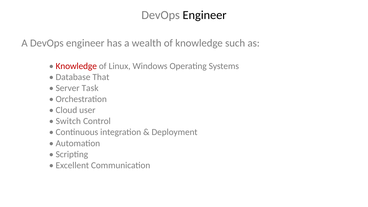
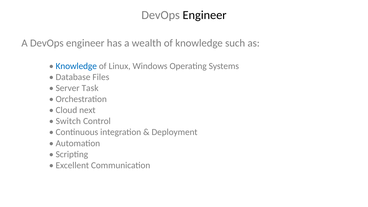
Knowledge colour: red -> blue (76, 66)
That: That -> Files (101, 77)
user: user -> next (87, 110)
